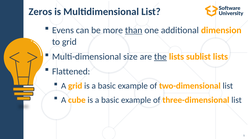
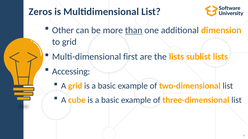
Evens: Evens -> Other (63, 30)
size: size -> first (130, 57)
the underline: present -> none (160, 57)
Flattened: Flattened -> Accessing (71, 72)
